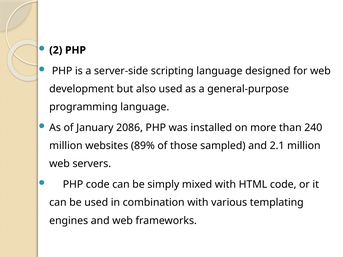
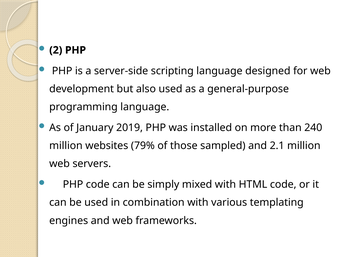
2086: 2086 -> 2019 (130, 128)
89%: 89% -> 79% (143, 146)
